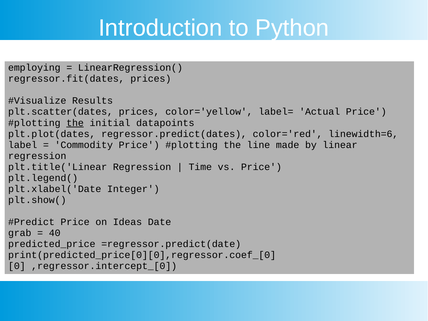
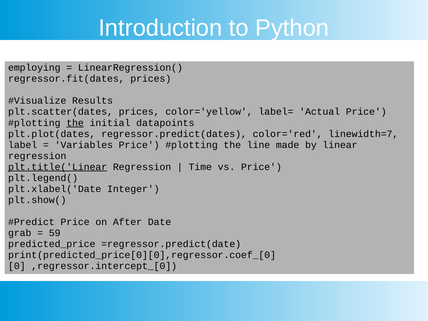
linewidth=6: linewidth=6 -> linewidth=7 (363, 134)
Commodity: Commodity -> Variables (84, 145)
plt.title('Linear underline: none -> present (58, 167)
Ideas: Ideas -> After (127, 222)
40: 40 -> 59 (55, 233)
